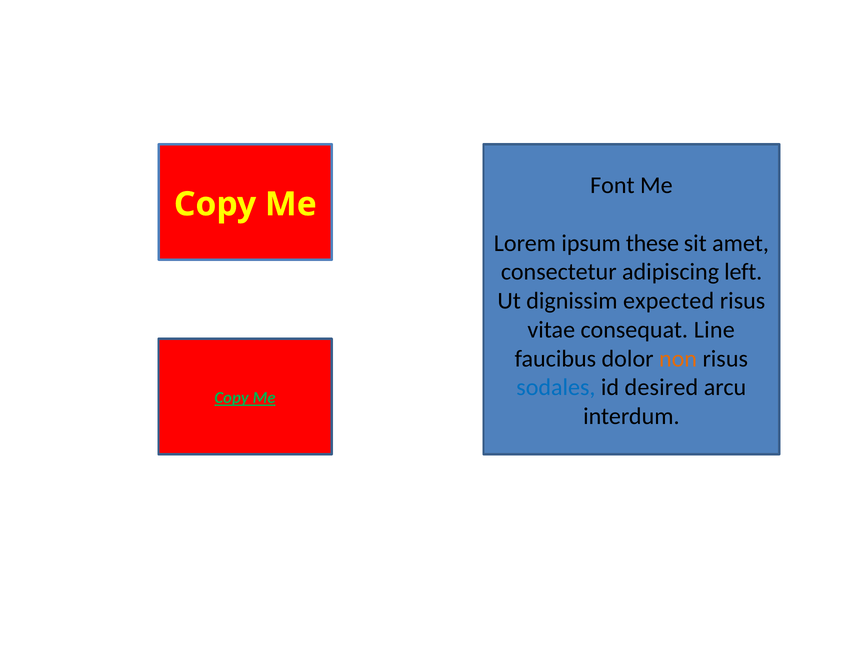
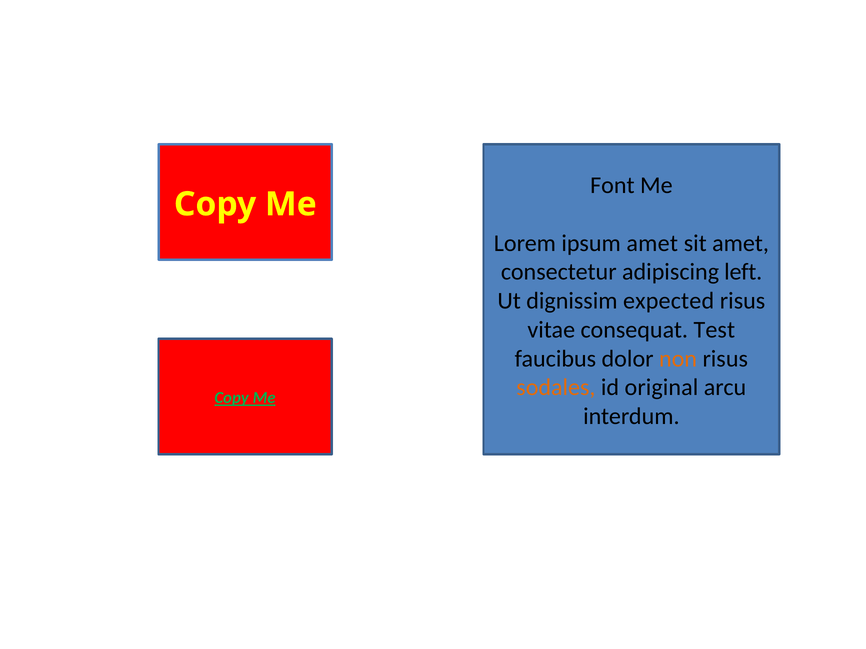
ipsum these: these -> amet (652, 243)
Line: Line -> Test (714, 330)
sodales colour: blue -> orange (556, 388)
desired: desired -> original (661, 388)
